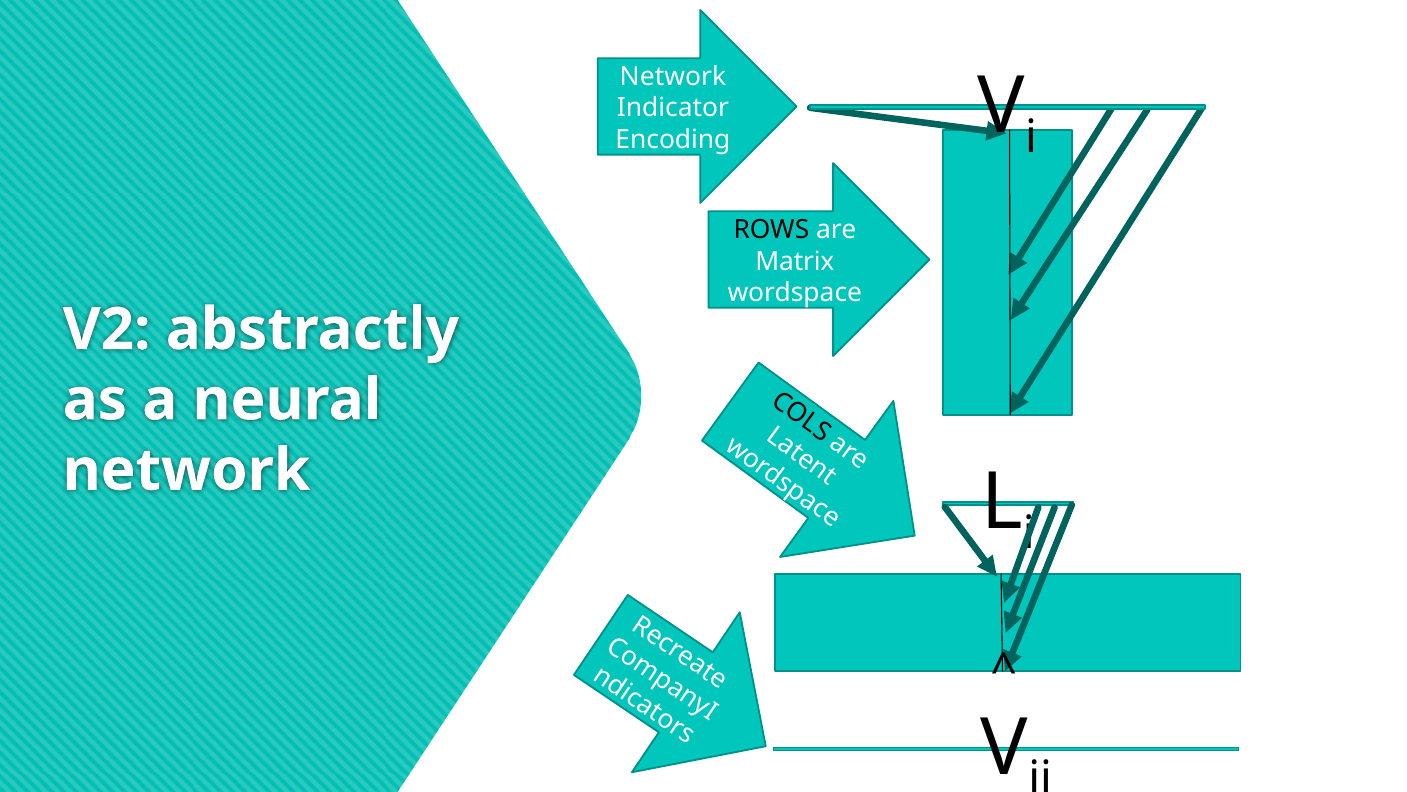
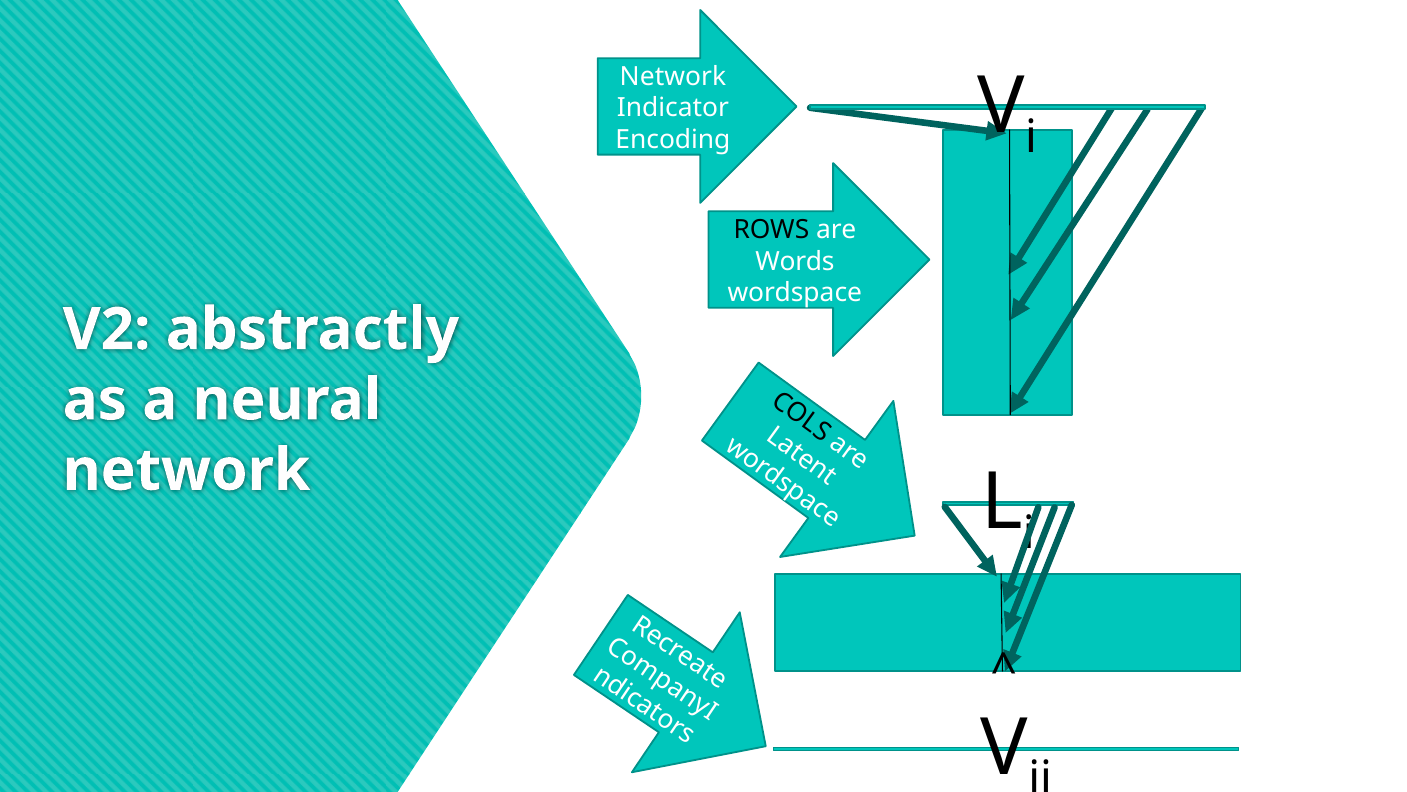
Matrix: Matrix -> Words (795, 261)
